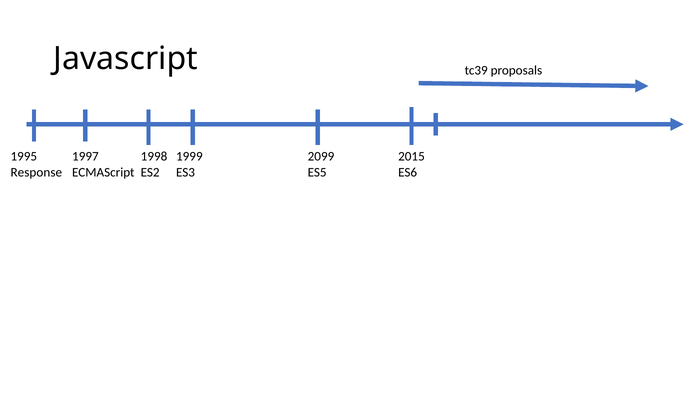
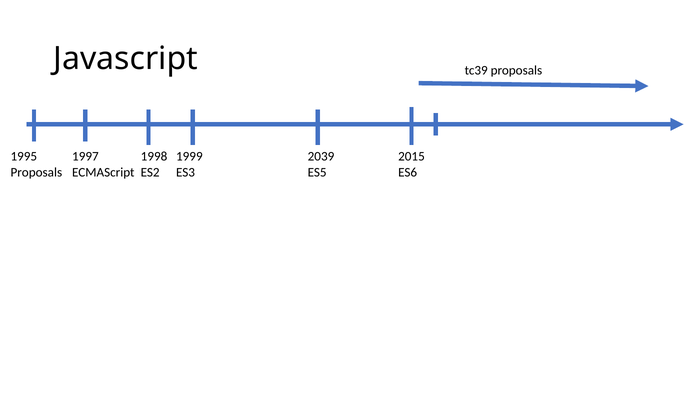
2099: 2099 -> 2039 (321, 156)
Response: Response -> Proposals (36, 172)
